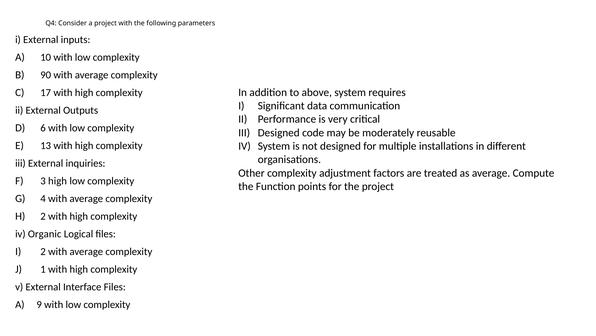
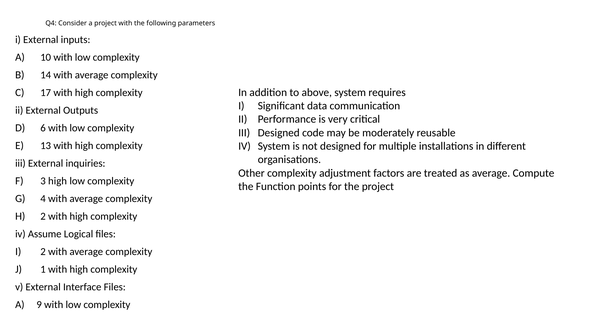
90: 90 -> 14 (46, 75)
Organic: Organic -> Assume (45, 233)
